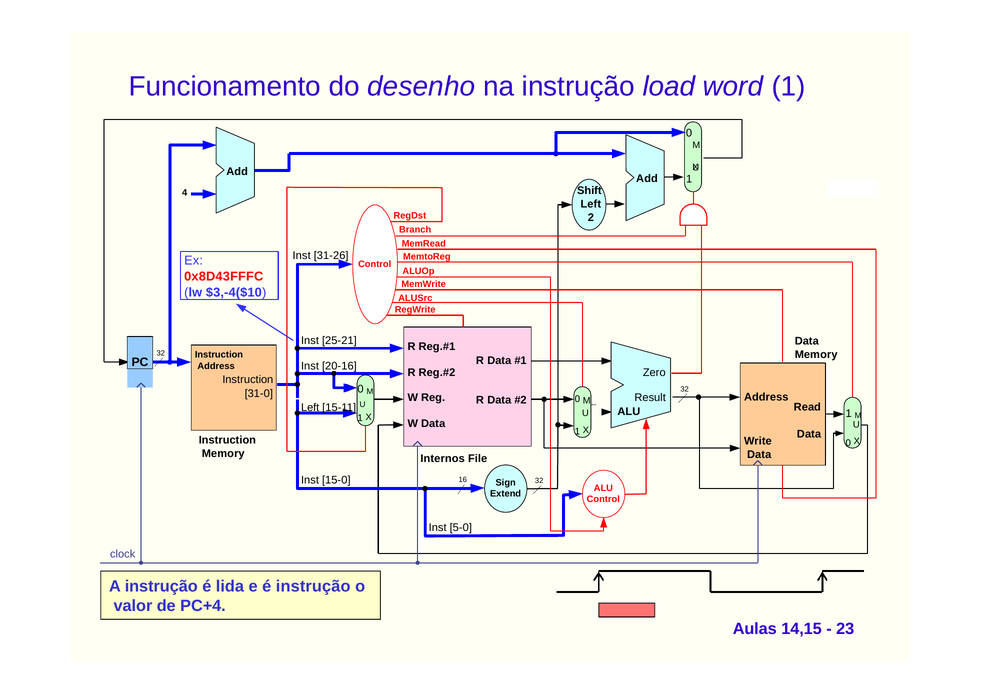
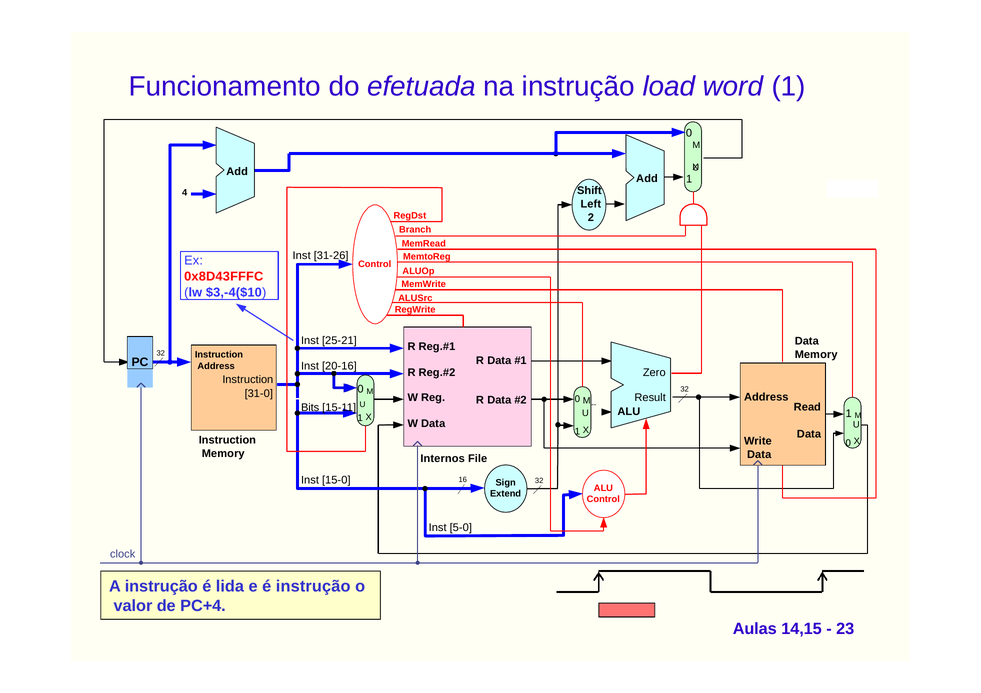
desenho: desenho -> efetuada (421, 86)
Left: Left -> Bits (310, 408)
